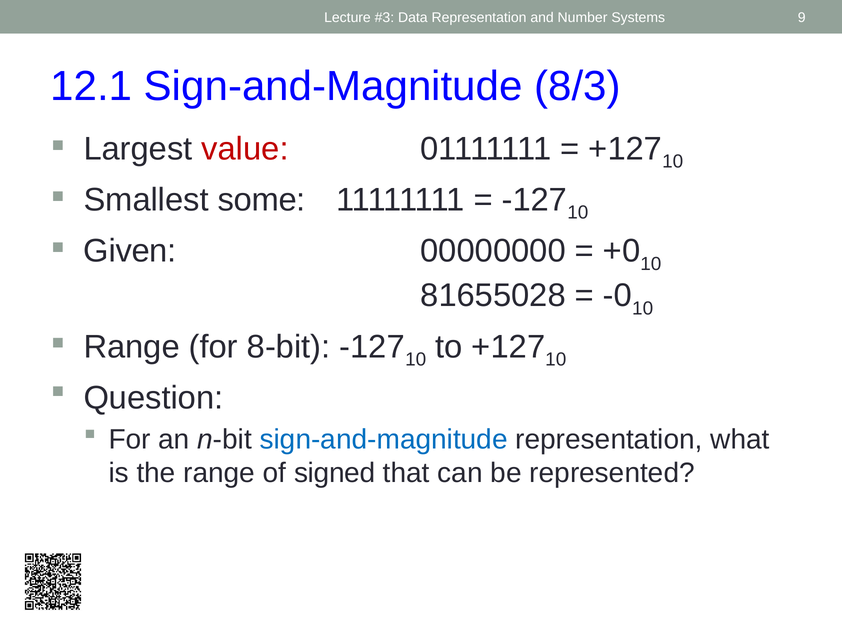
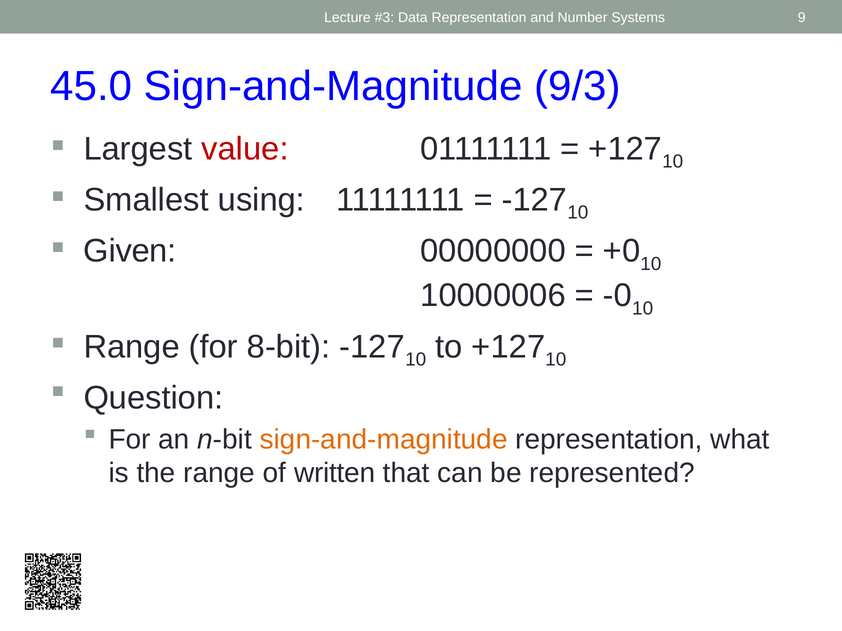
12.1: 12.1 -> 45.0 (91, 86)
8/3: 8/3 -> 9/3 (578, 86)
some: some -> using (261, 200)
81655028: 81655028 -> 10000006 (493, 296)
sign-and-magnitude colour: blue -> orange (384, 440)
signed: signed -> written (335, 474)
